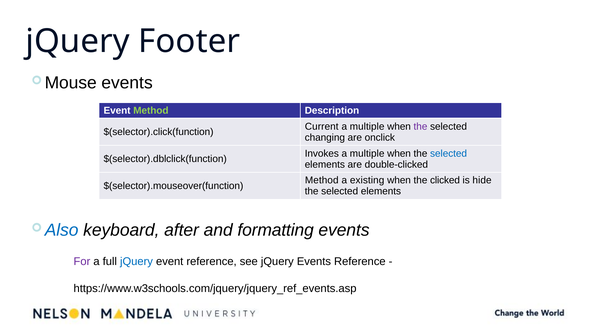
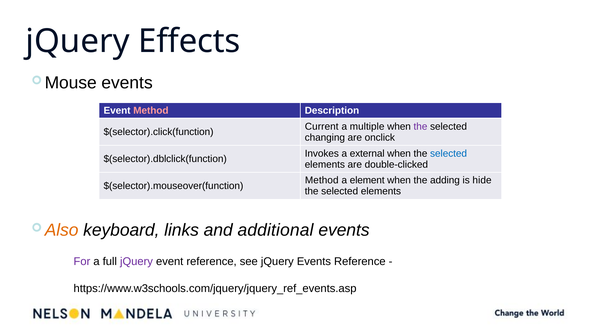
Footer: Footer -> Effects (189, 41)
Method colour: light green -> pink (151, 111)
Invokes a multiple: multiple -> external (367, 154)
existing: existing -> element (367, 180)
clicked: clicked -> adding (445, 180)
Also colour: blue -> orange (62, 230)
after: after -> links (182, 230)
formatting: formatting -> additional (275, 230)
jQuery colour: blue -> purple (136, 262)
